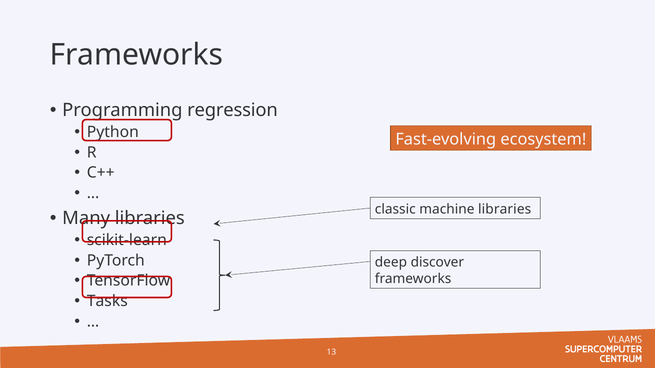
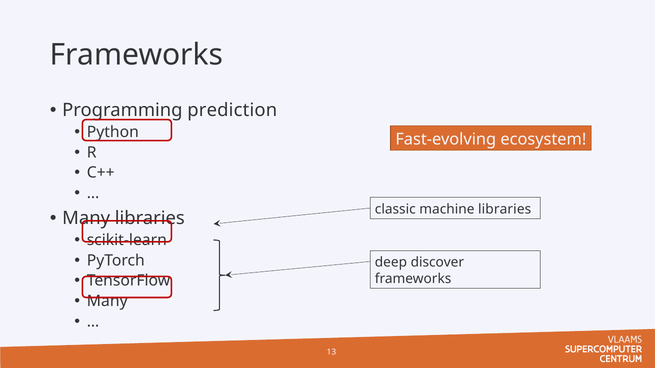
regression: regression -> prediction (232, 110)
Tasks: Tasks -> Many (107, 301)
